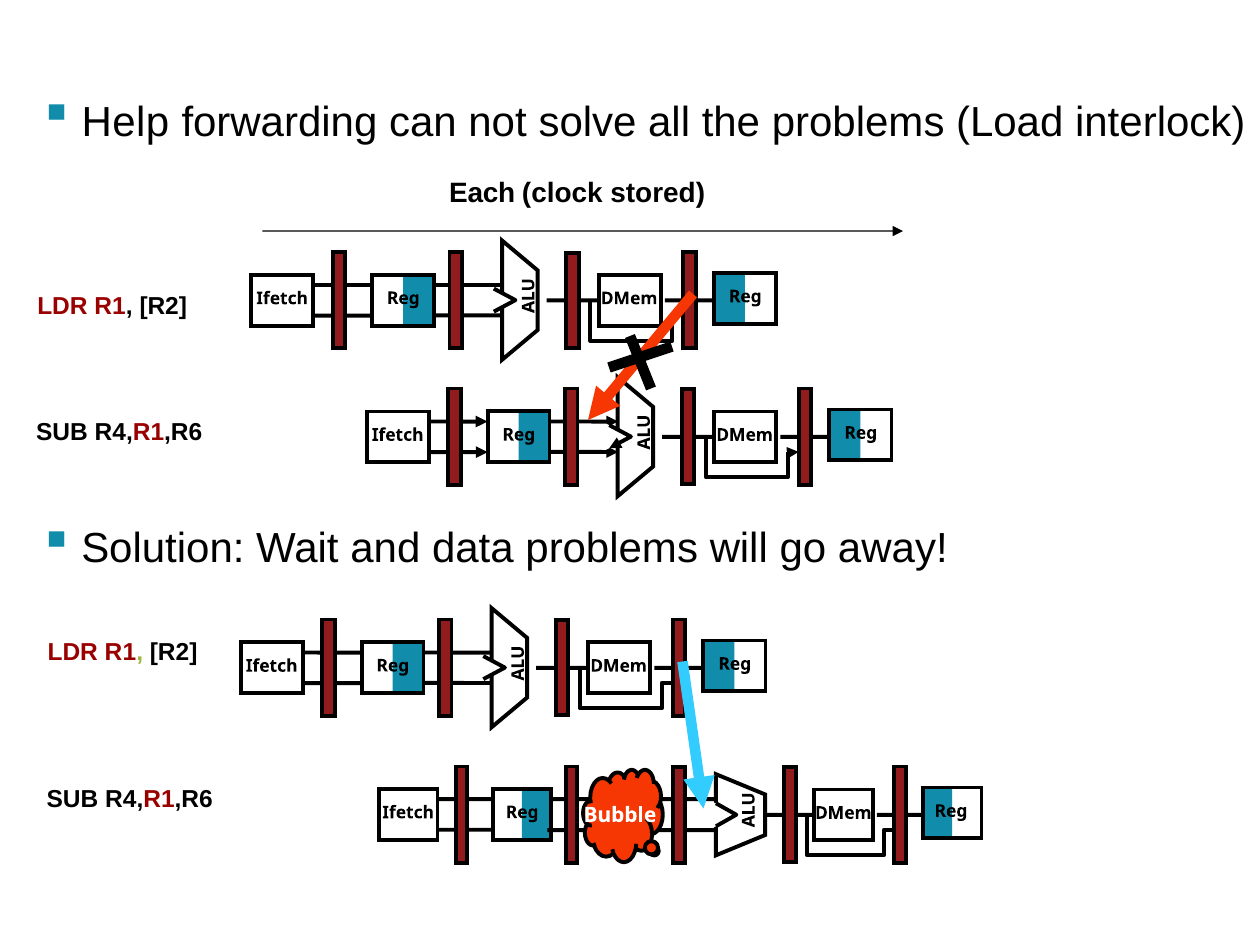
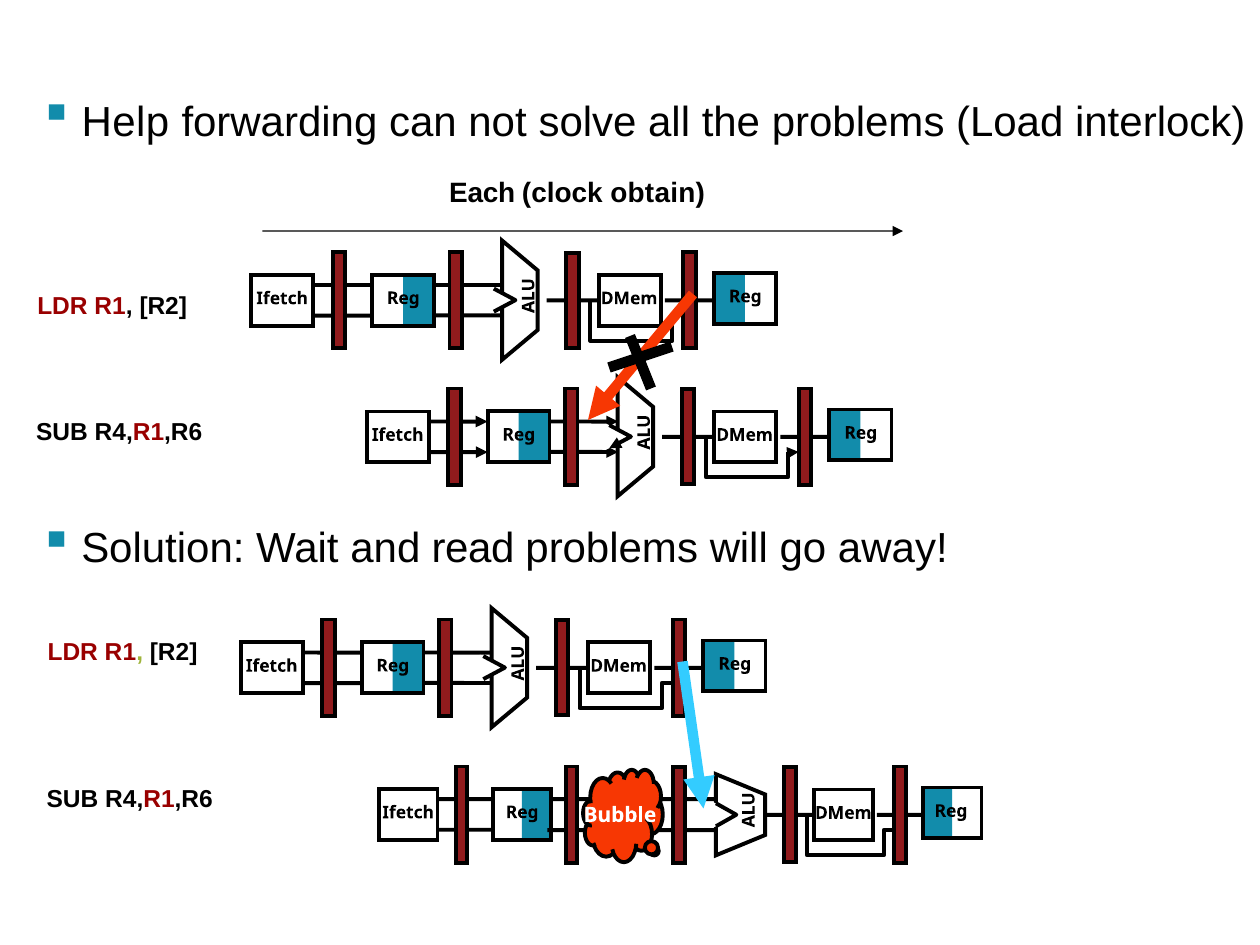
stored: stored -> obtain (658, 193)
data: data -> read (473, 549)
